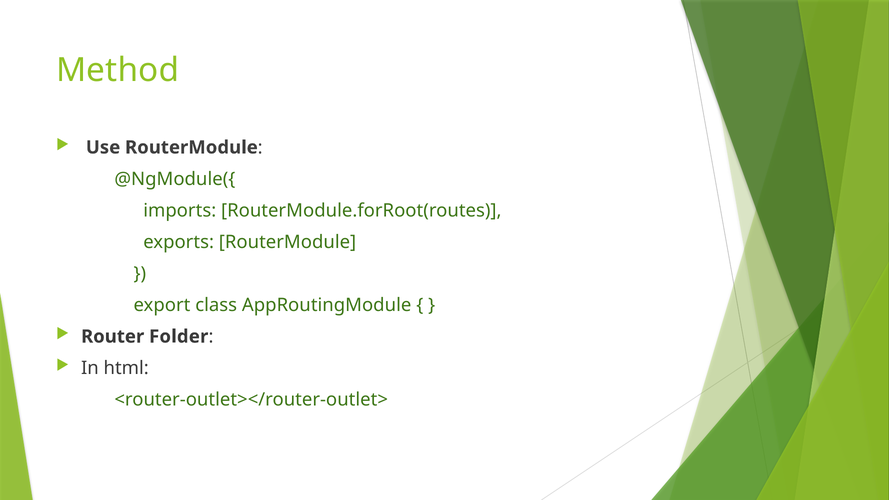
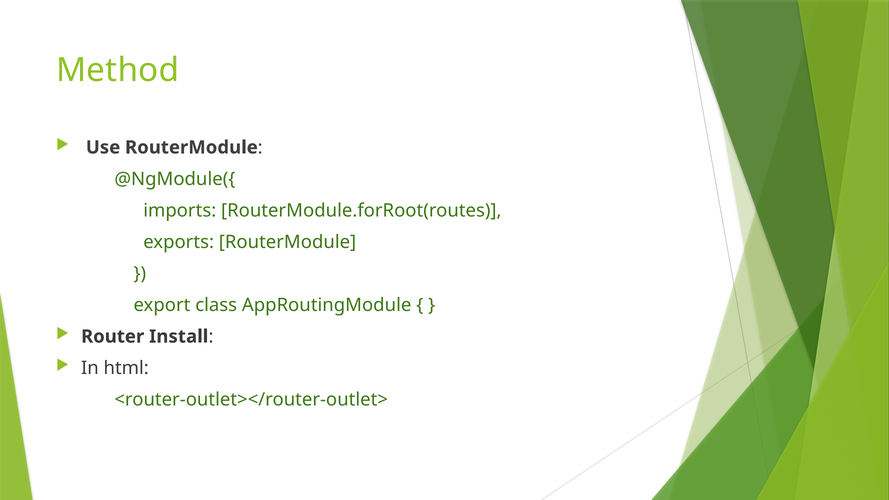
Folder: Folder -> Install (179, 337)
